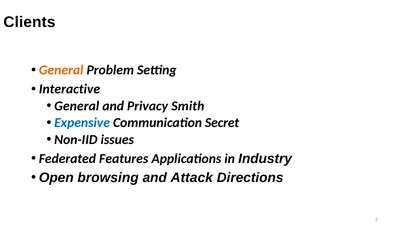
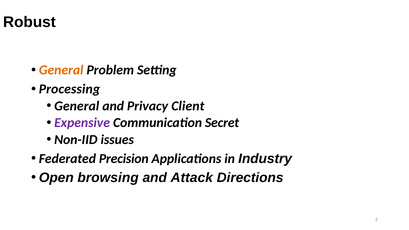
Clients: Clients -> Robust (29, 22)
Interactive: Interactive -> Processing (69, 89)
Smith: Smith -> Client (188, 106)
Expensive colour: blue -> purple (82, 123)
Features: Features -> Precision (124, 159)
